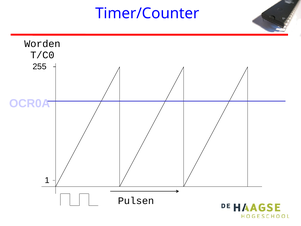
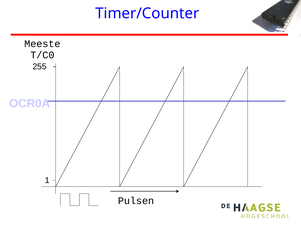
Worden: Worden -> Meeste (42, 44)
